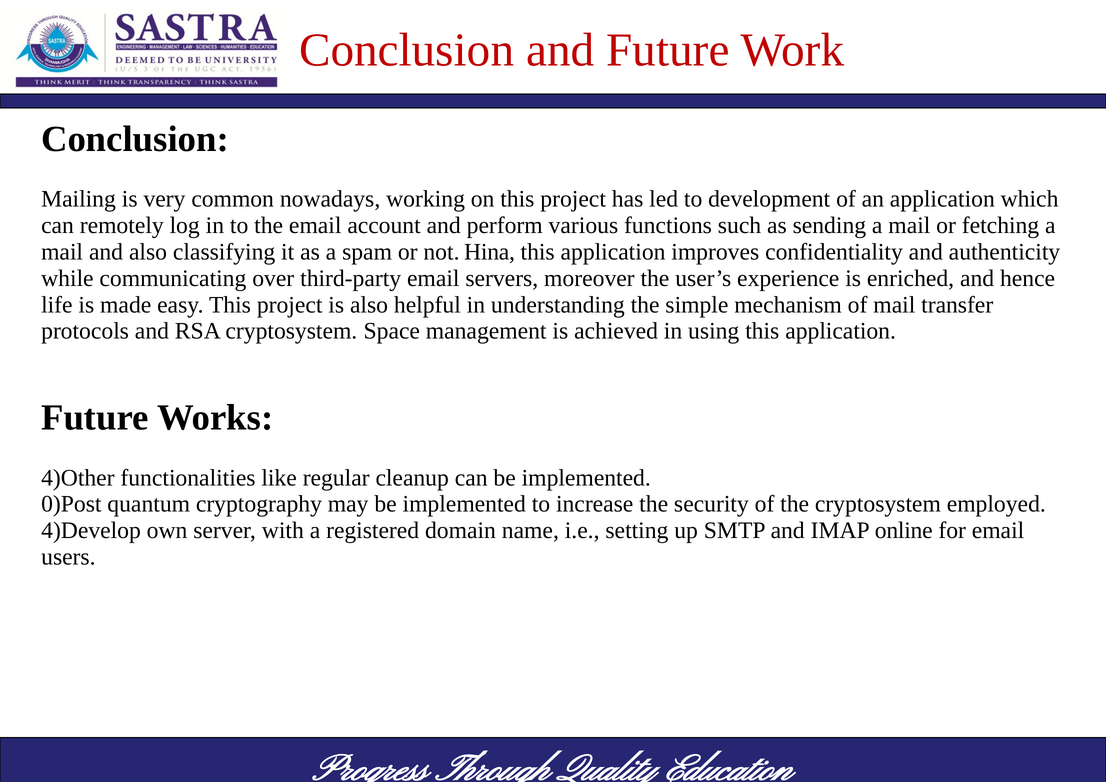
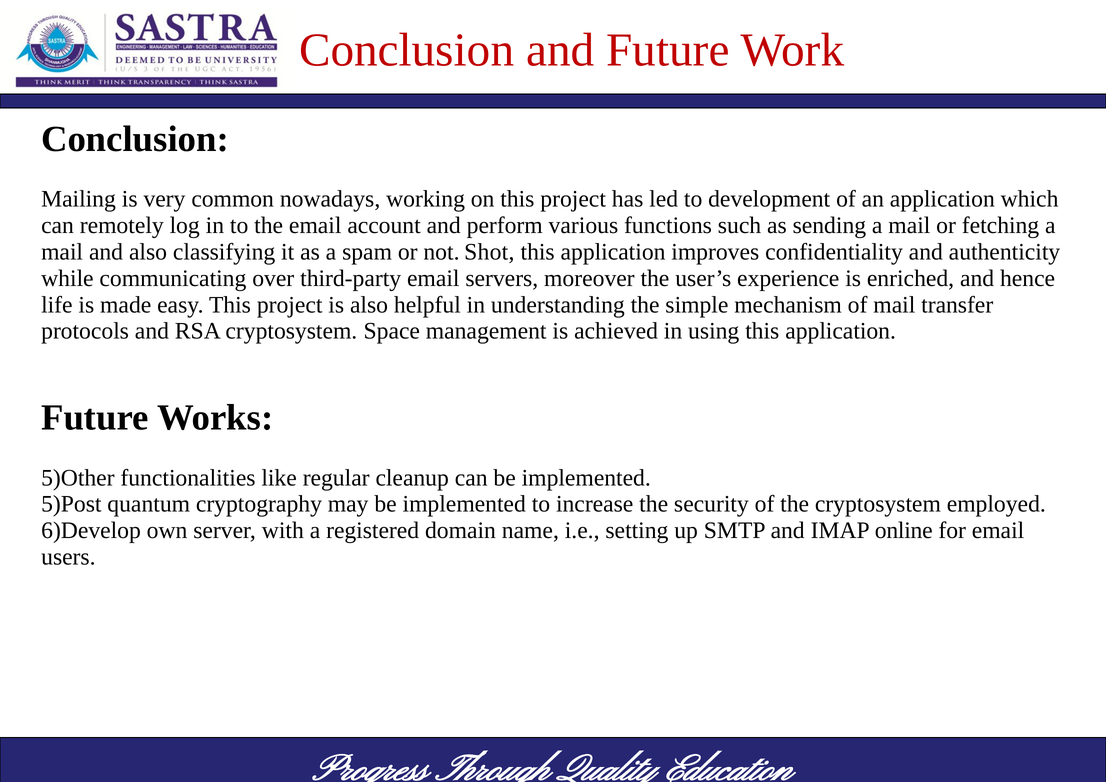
Hina: Hina -> Shot (489, 252)
4)Other: 4)Other -> 5)Other (78, 478)
0)Post: 0)Post -> 5)Post (71, 504)
4)Develop: 4)Develop -> 6)Develop (91, 531)
